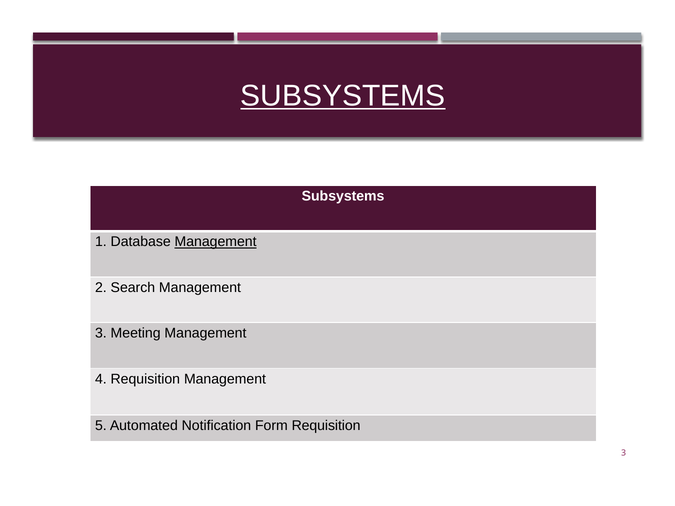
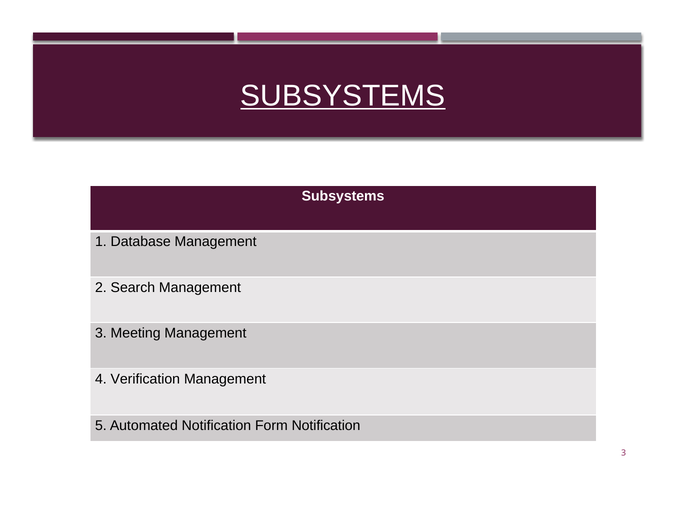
Management underline: present -> none (216, 242)
4 Requisition: Requisition -> Verification (145, 379)
Form Requisition: Requisition -> Notification (326, 426)
